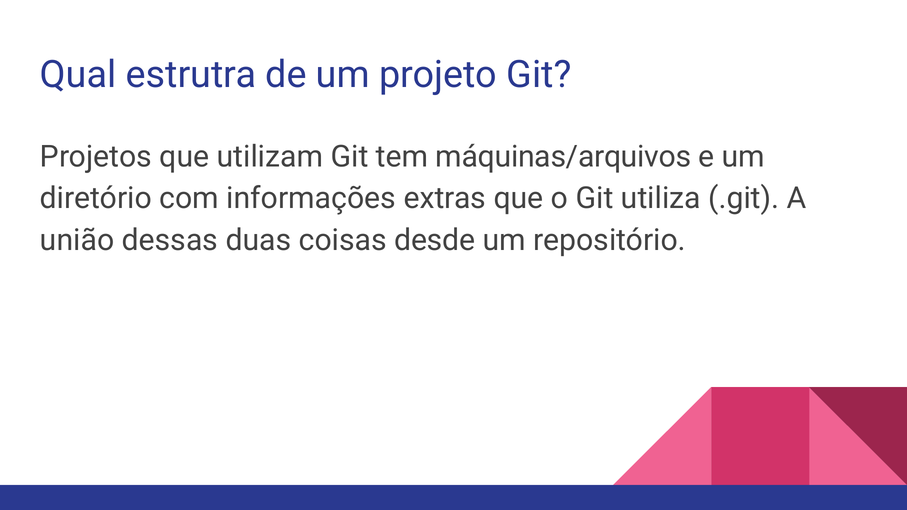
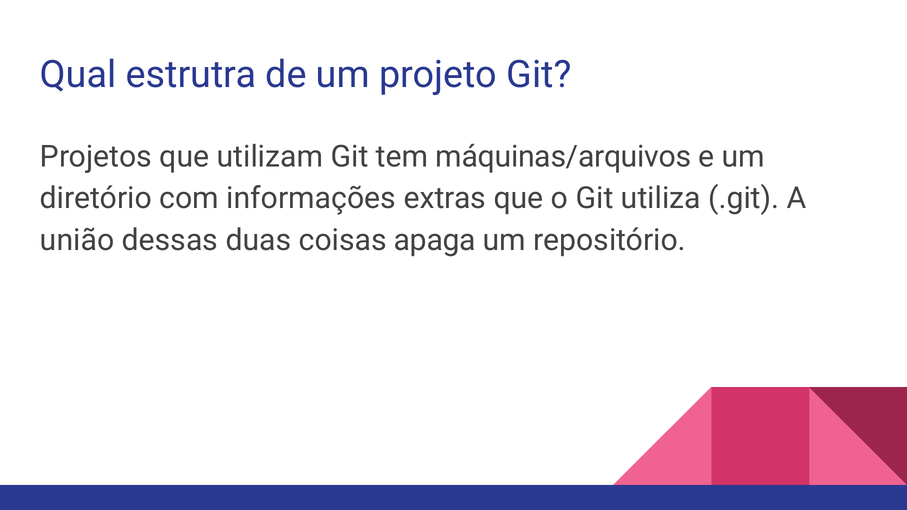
desde: desde -> apaga (435, 240)
